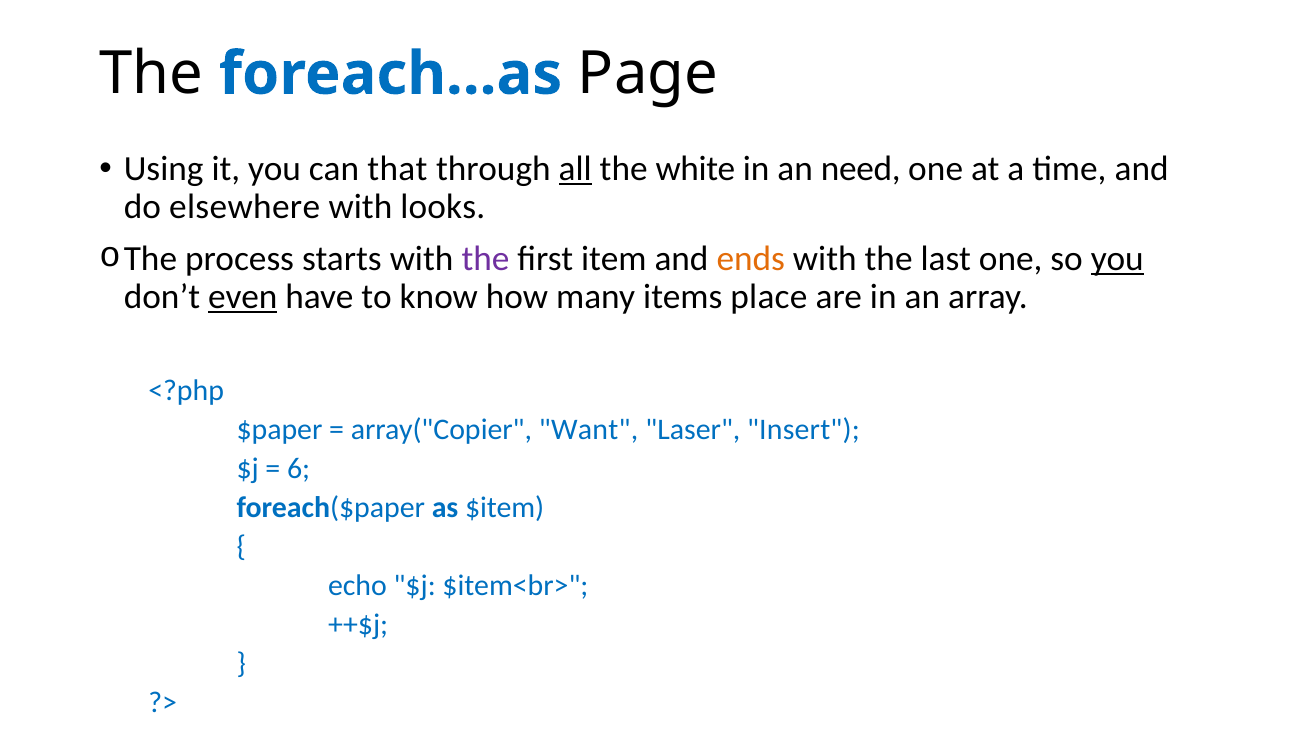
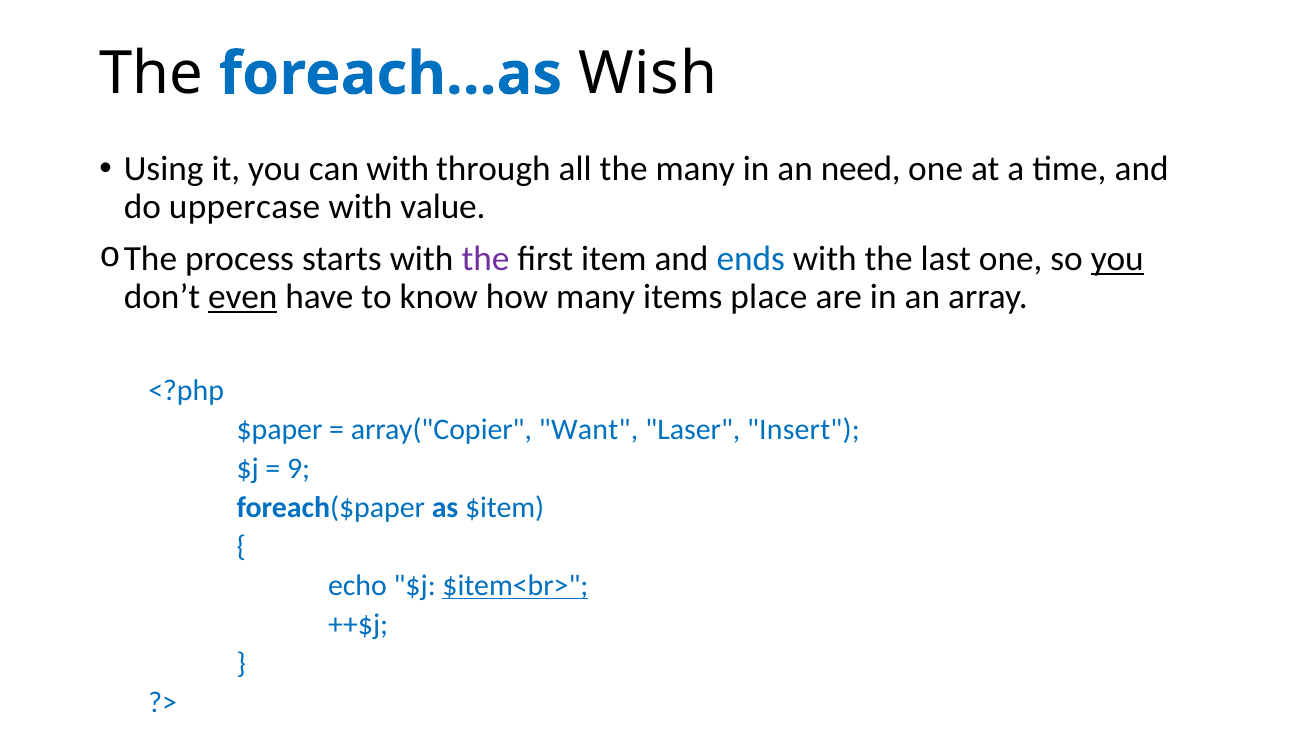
Page: Page -> Wish (648, 74)
can that: that -> with (398, 169)
all underline: present -> none (575, 169)
the white: white -> many (695, 169)
elsewhere: elsewhere -> uppercase (245, 207)
looks: looks -> value (443, 207)
ends colour: orange -> blue (751, 259)
6: 6 -> 9 (299, 469)
$item<br> underline: none -> present (515, 586)
